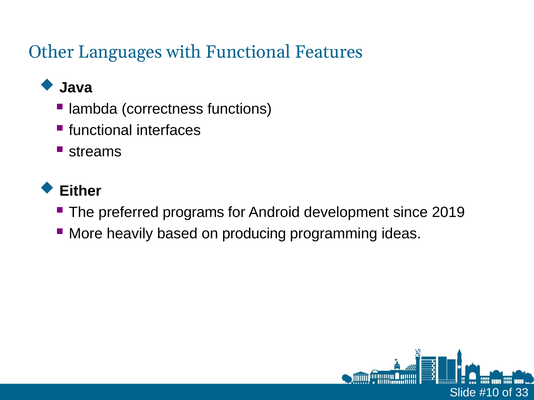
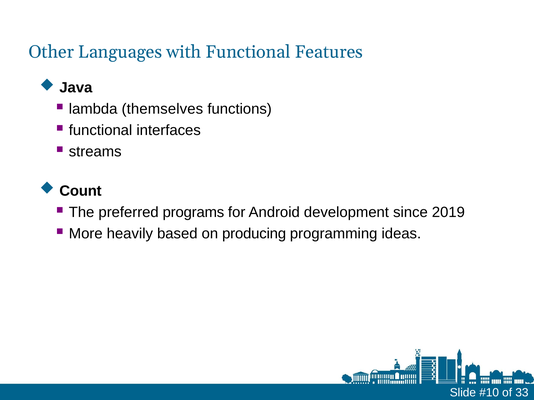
correctness: correctness -> themselves (162, 109)
Either: Either -> Count (80, 191)
